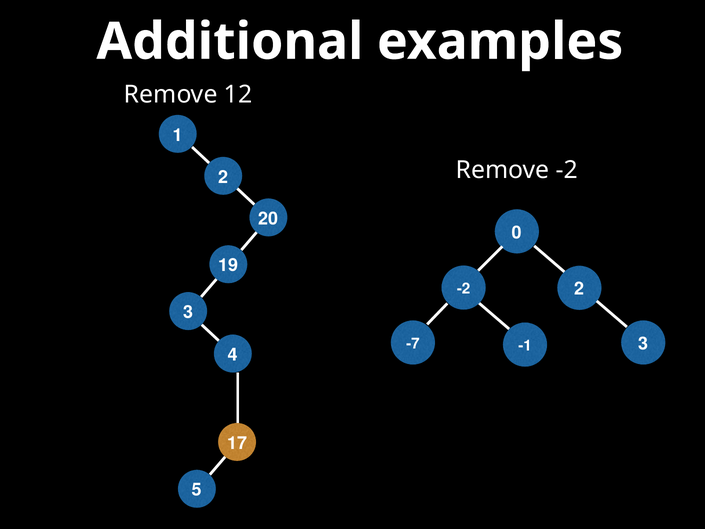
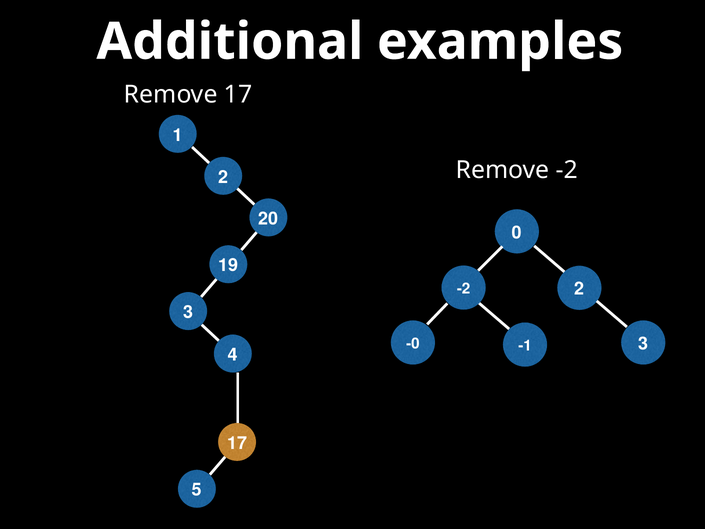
Remove 12: 12 -> 17 (238, 95)
-7: -7 -> -0 (413, 343)
